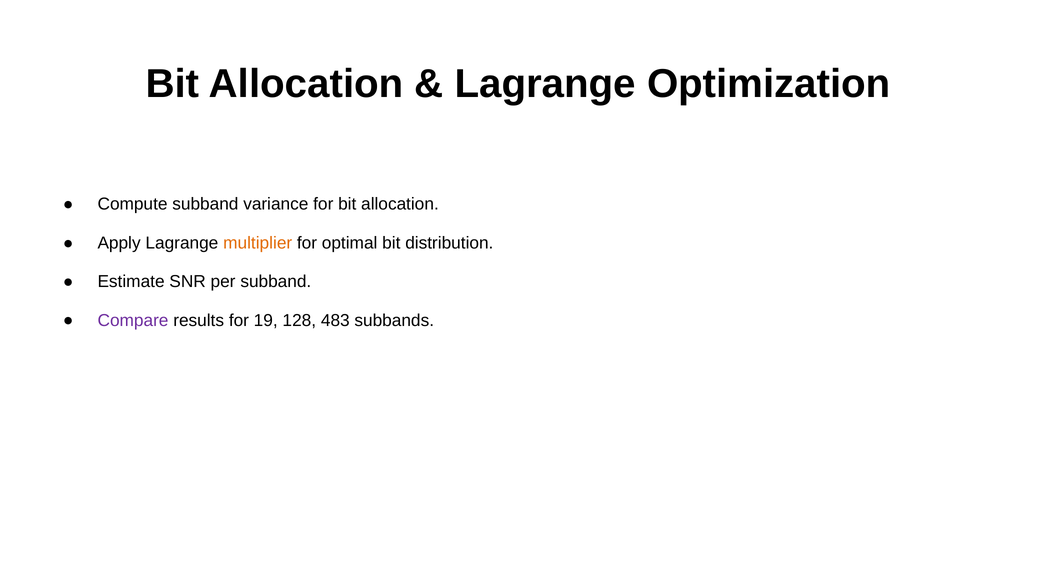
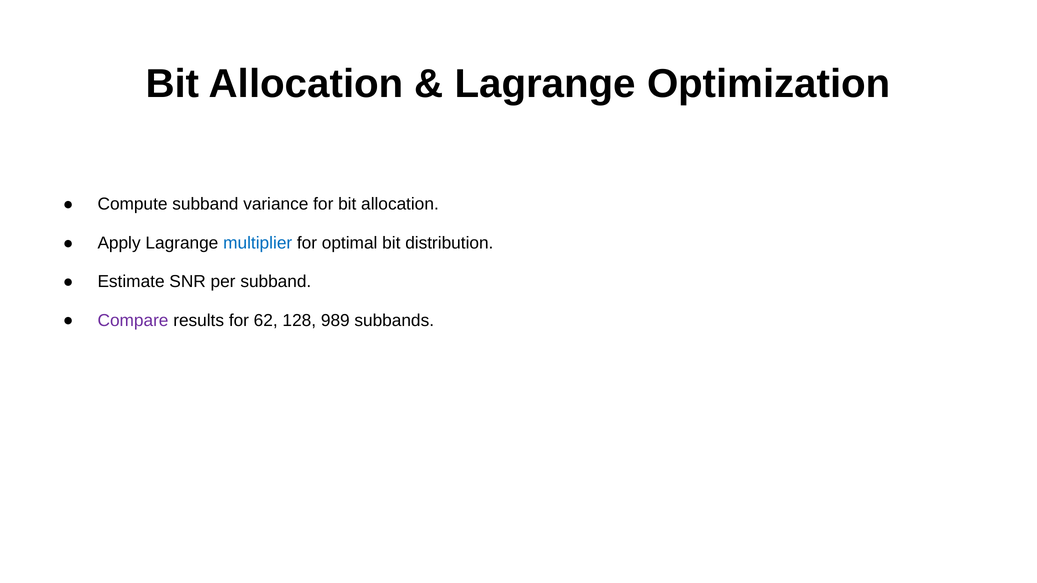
multiplier colour: orange -> blue (258, 243)
19: 19 -> 62 (266, 321)
483: 483 -> 989 (335, 321)
